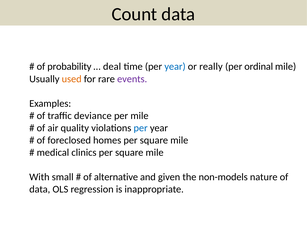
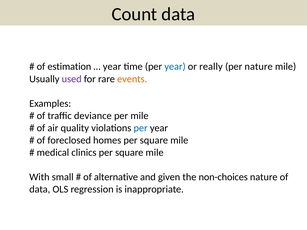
probability: probability -> estimation (69, 67)
deal: deal -> year (112, 67)
per ordinal: ordinal -> nature (259, 67)
used colour: orange -> purple (72, 79)
events colour: purple -> orange (132, 79)
non-models: non-models -> non-choices (223, 177)
